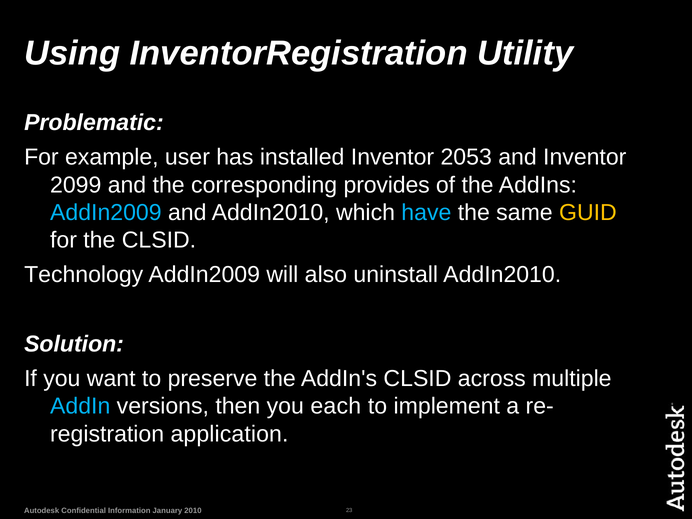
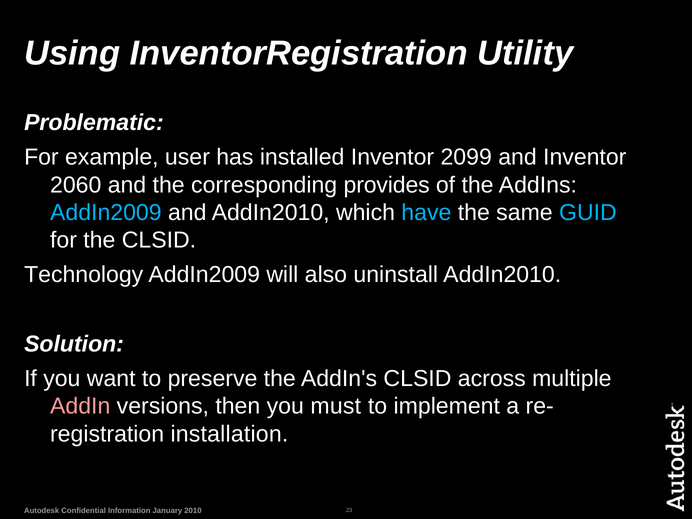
2053: 2053 -> 2099 (466, 157)
2099: 2099 -> 2060 (76, 185)
GUID colour: yellow -> light blue (588, 213)
AddIn colour: light blue -> pink (80, 406)
each: each -> must (336, 406)
application: application -> installation (229, 434)
